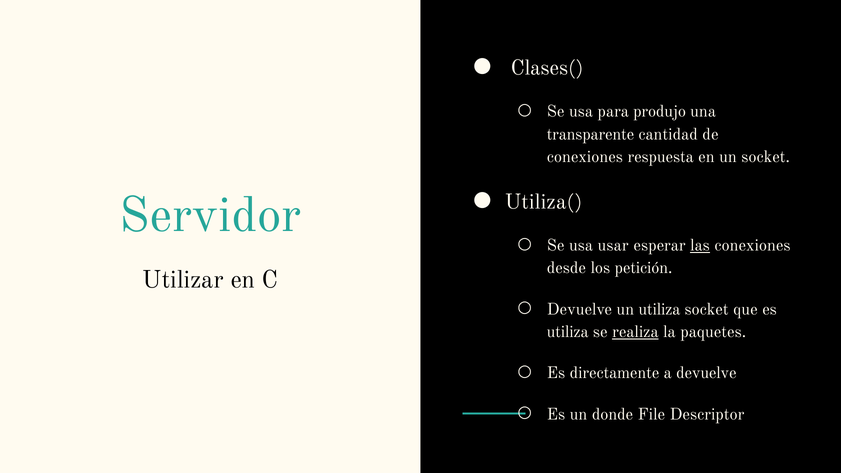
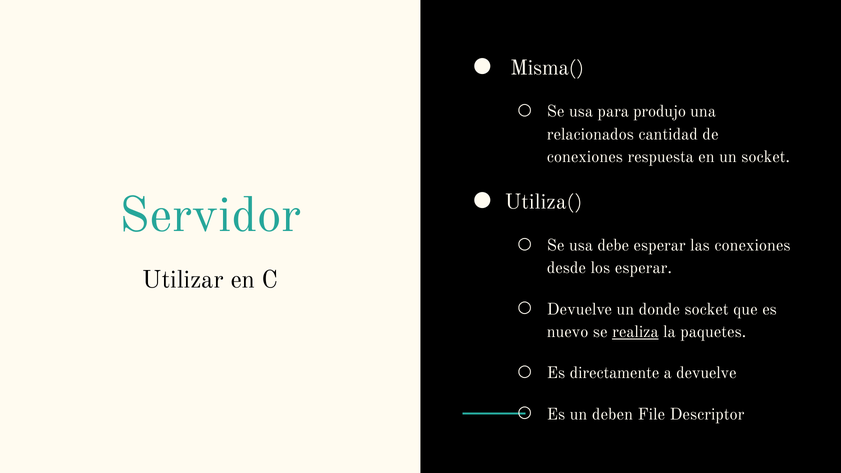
Clases(: Clases( -> Misma( (547, 68)
transparente: transparente -> relacionados (590, 134)
usar: usar -> debe (613, 246)
las underline: present -> none (700, 246)
los petición: petición -> esperar (643, 268)
un utiliza: utiliza -> donde (659, 309)
utiliza: utiliza -> nuevo (568, 332)
donde: donde -> deben (612, 414)
